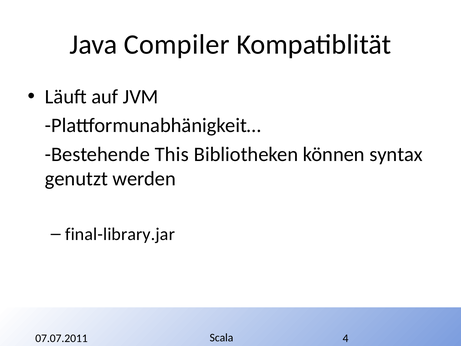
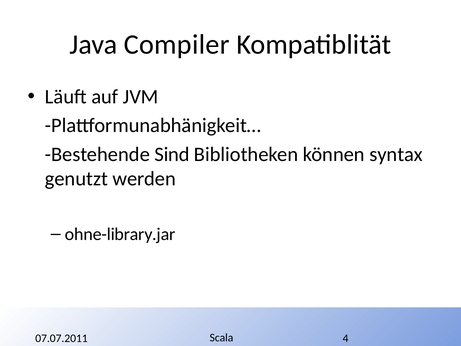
This: This -> Sind (172, 154)
final-library.jar: final-library.jar -> ohne-library.jar (120, 234)
